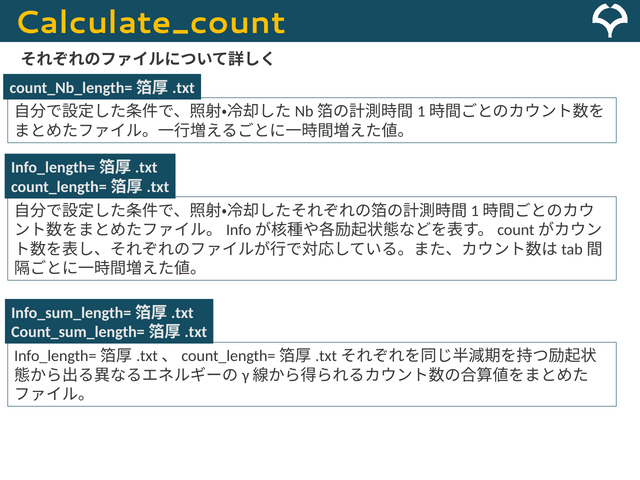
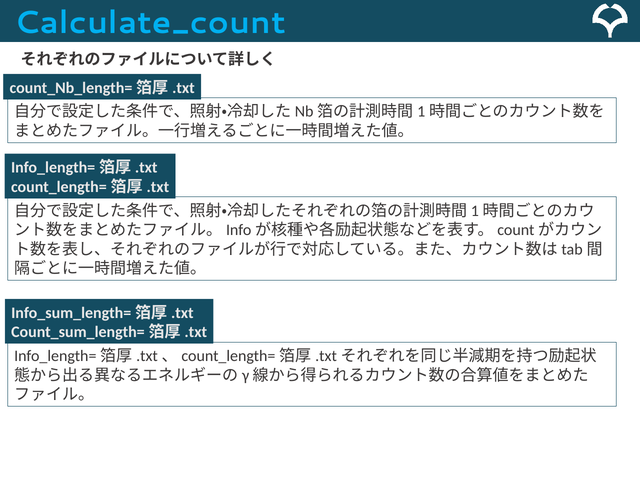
Calculate_count colour: yellow -> light blue (150, 23)
